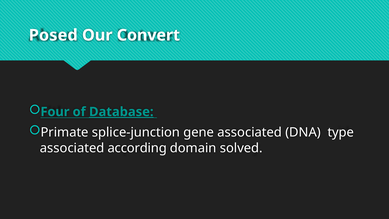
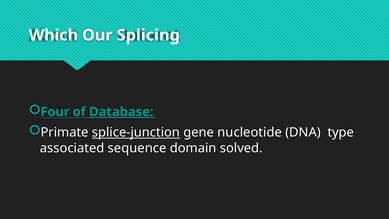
Posed: Posed -> Which (53, 35)
Convert: Convert -> Splicing (148, 35)
splice-junction underline: none -> present (136, 132)
gene associated: associated -> nucleotide (250, 132)
according: according -> sequence (137, 148)
